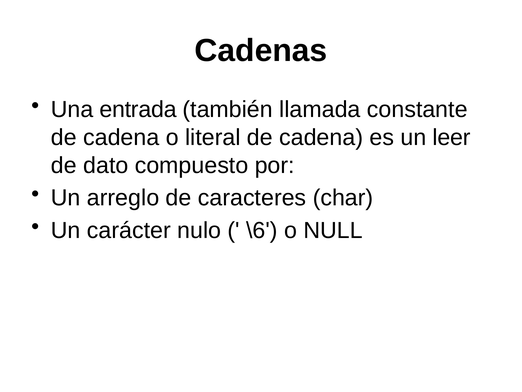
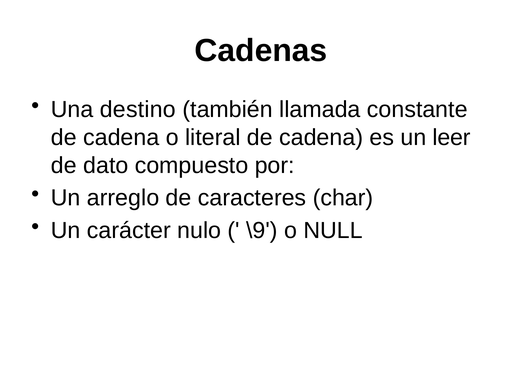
entrada: entrada -> destino (138, 110)
\6: \6 -> \9 (262, 230)
